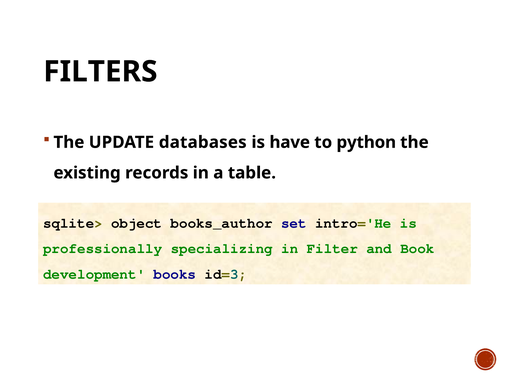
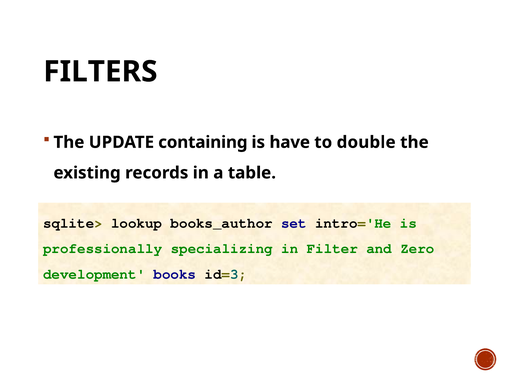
databases: databases -> containing (203, 142)
python: python -> double (366, 142)
object: object -> lookup (137, 223)
Book: Book -> Zero (417, 248)
